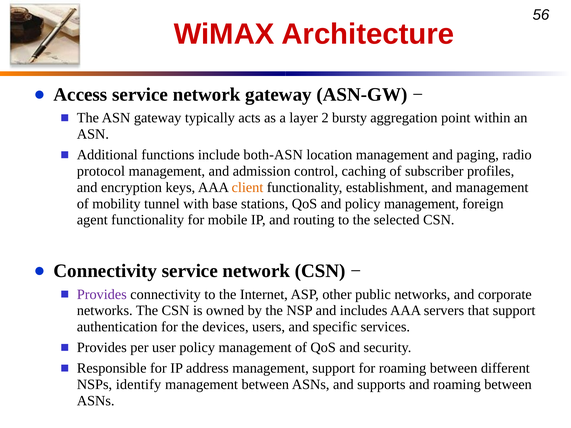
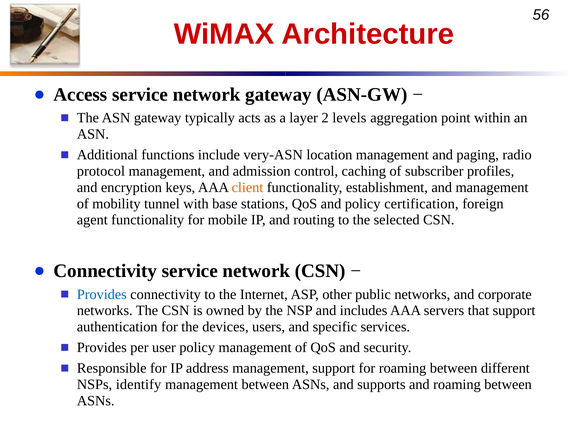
bursty: bursty -> levels (349, 118)
both-ASN: both-ASN -> very-ASN (273, 155)
and policy management: management -> certification (421, 204)
Provides colour: purple -> blue (102, 295)
